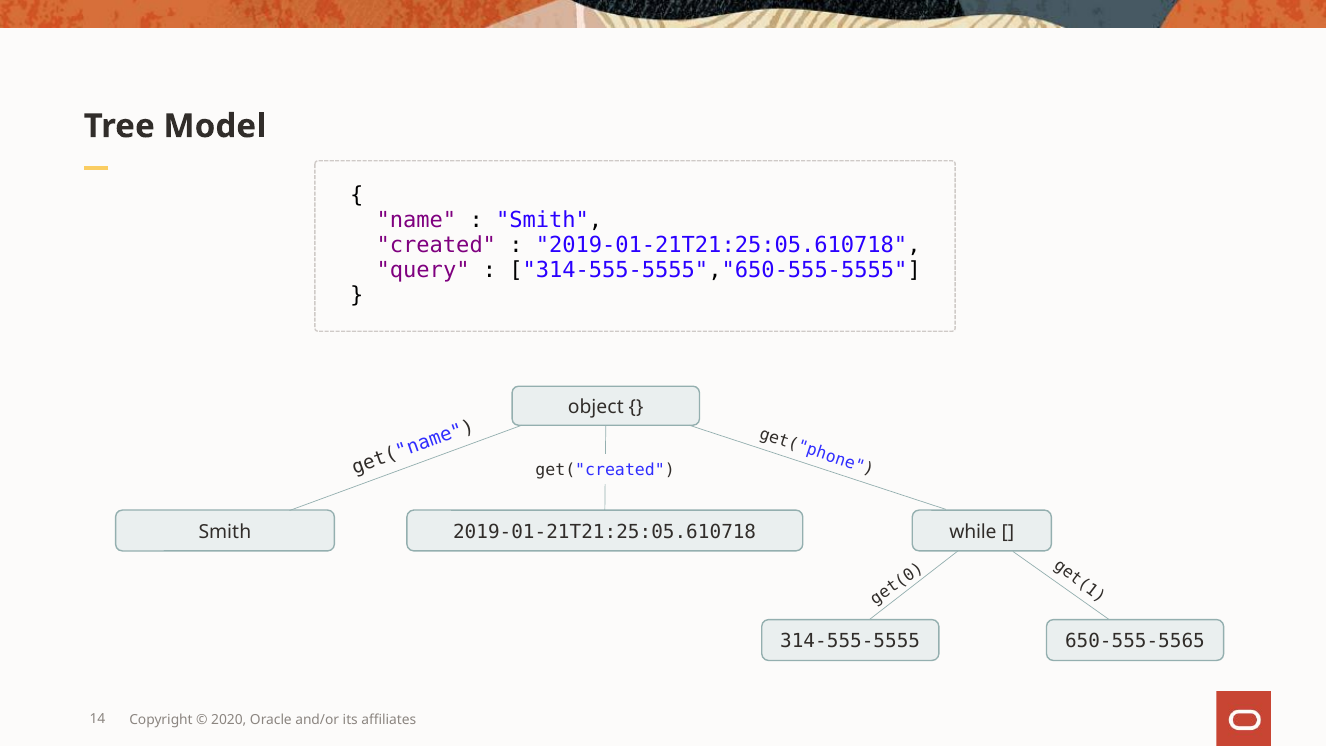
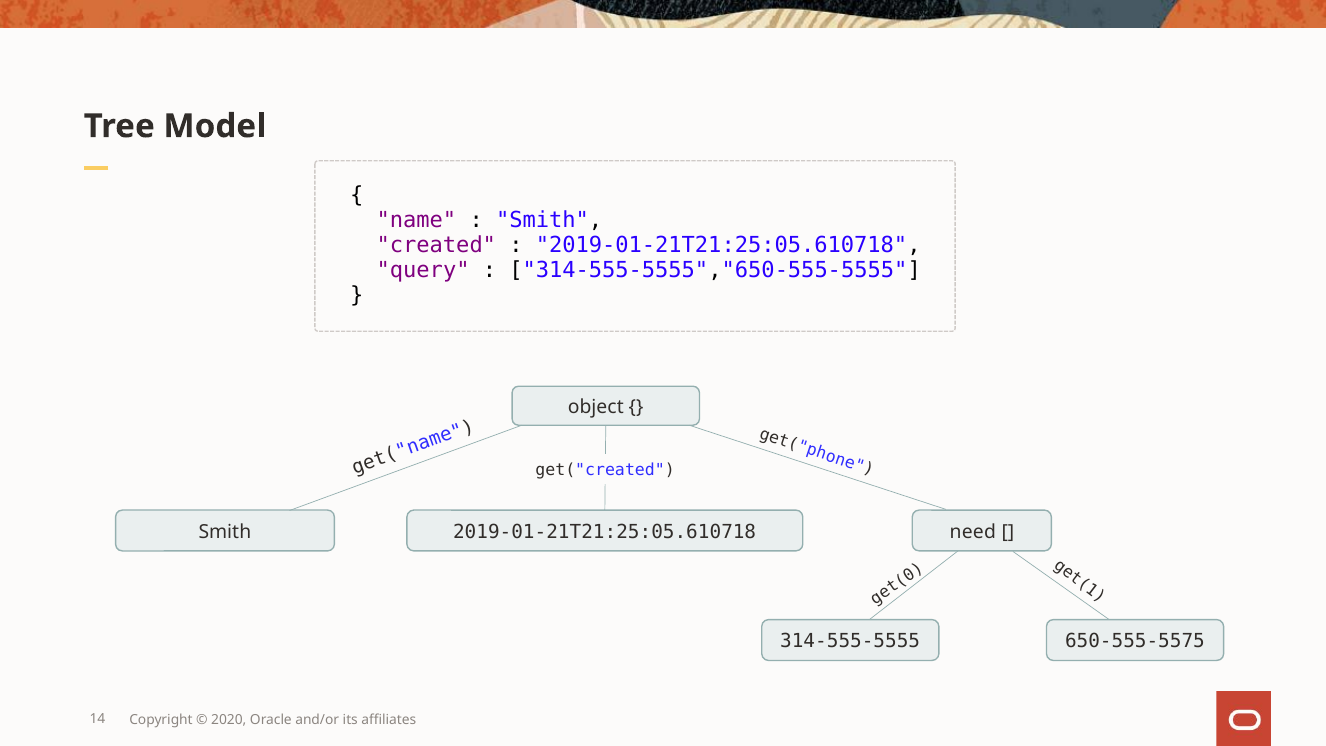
while: while -> need (973, 532)
650-555-5565: 650-555-5565 -> 650-555-5575 (1135, 641)
